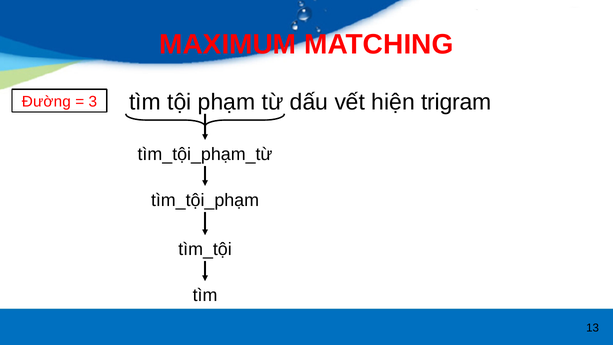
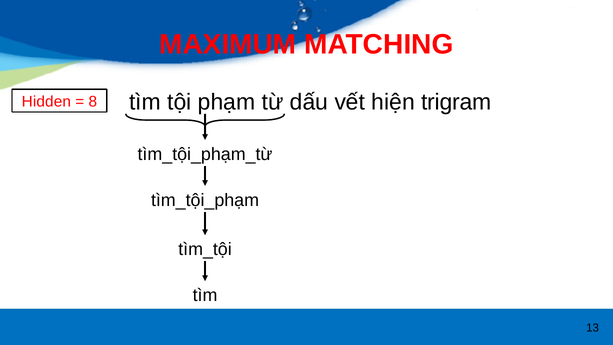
Đường: Đường -> Hidden (46, 102)
3: 3 -> 8 (93, 102)
